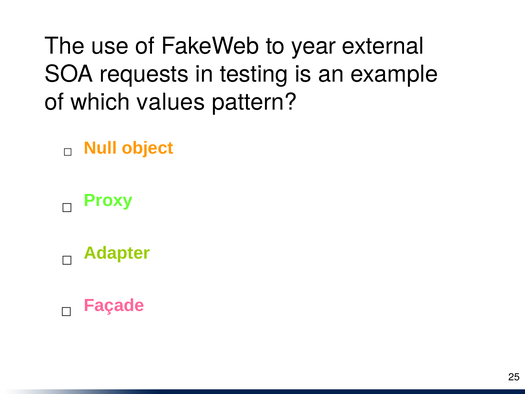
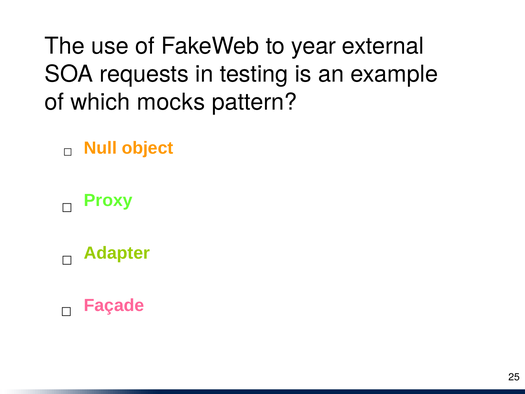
values: values -> mocks (171, 102)
